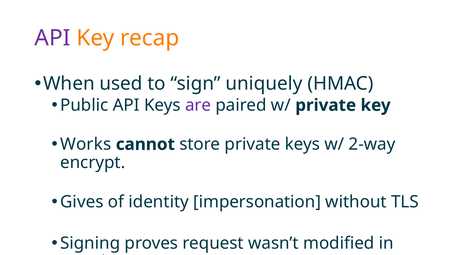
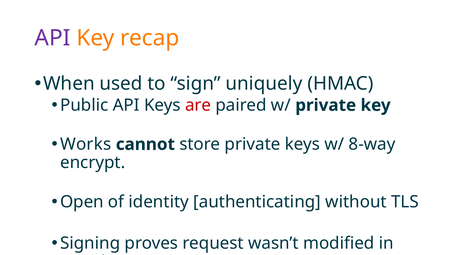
are colour: purple -> red (198, 105)
2-way: 2-way -> 8-way (372, 145)
Gives: Gives -> Open (82, 202)
impersonation: impersonation -> authenticating (257, 202)
